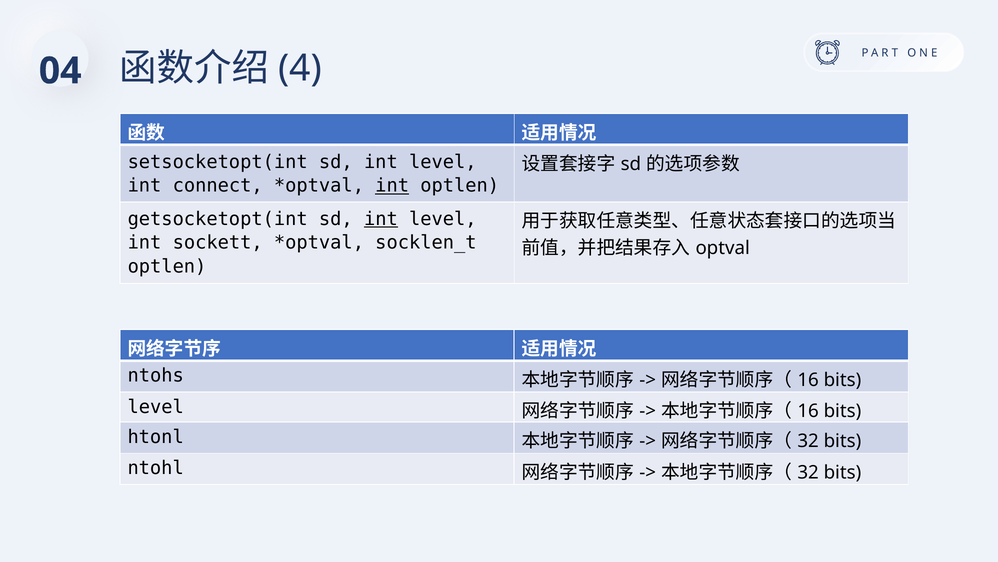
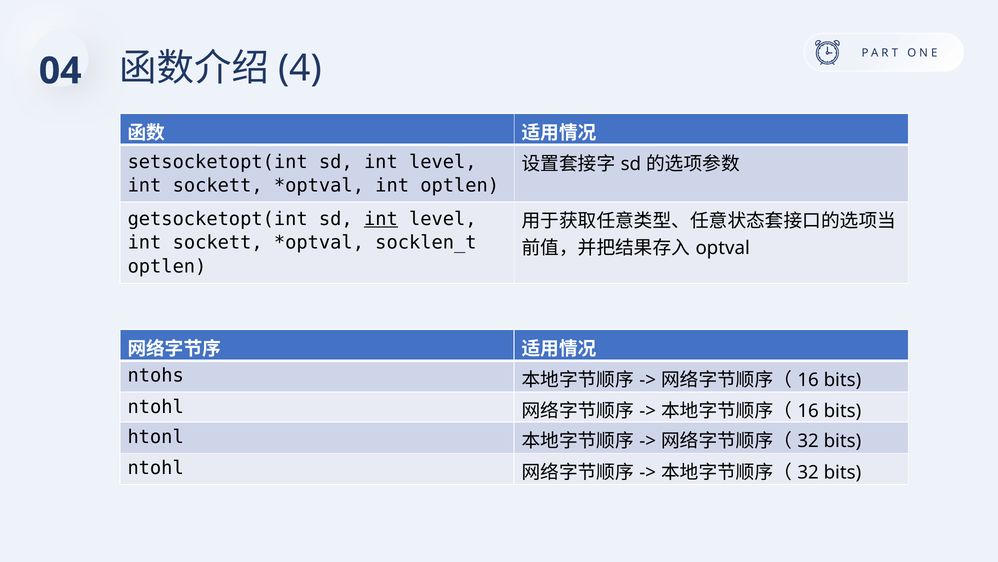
connect: connect -> sockett (218, 186)
int underline: present -> none (392, 186)
level: level -> ntohl (156, 406)
